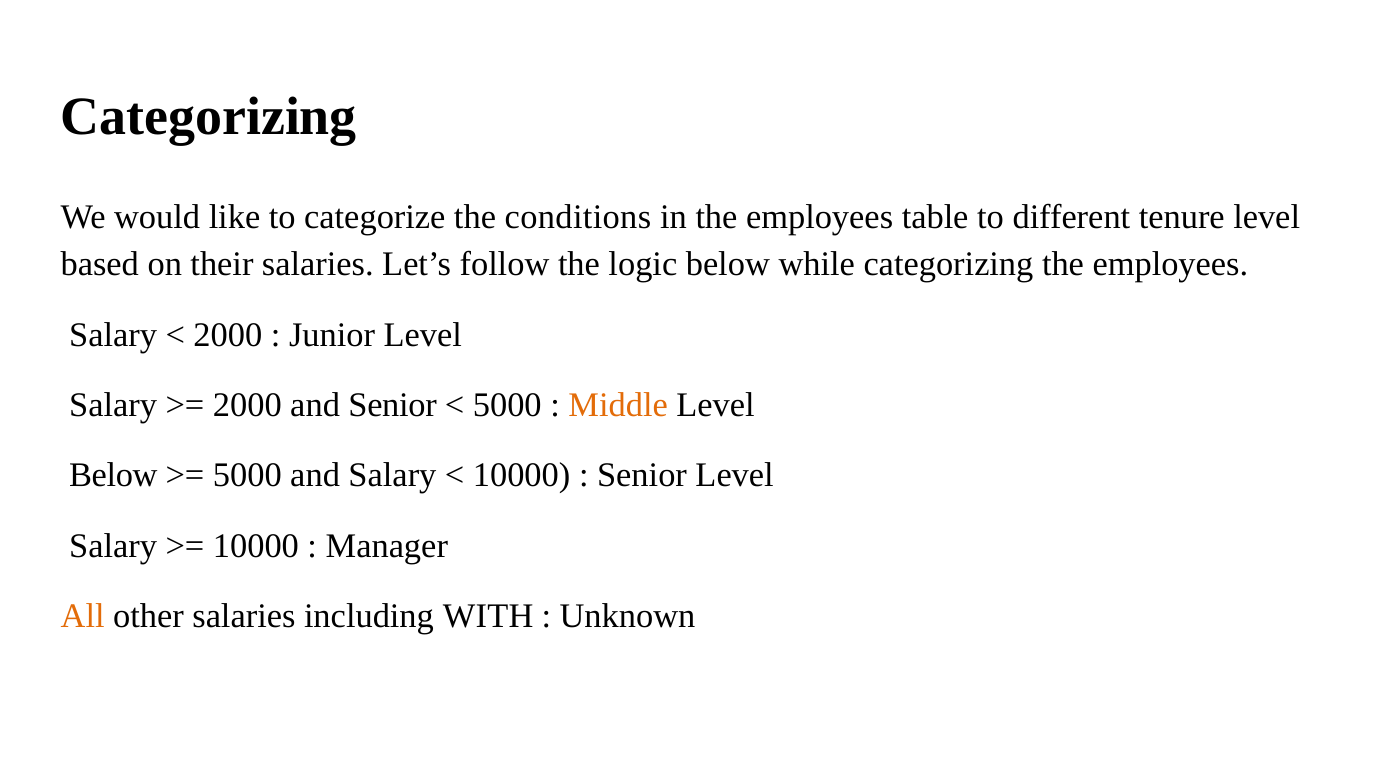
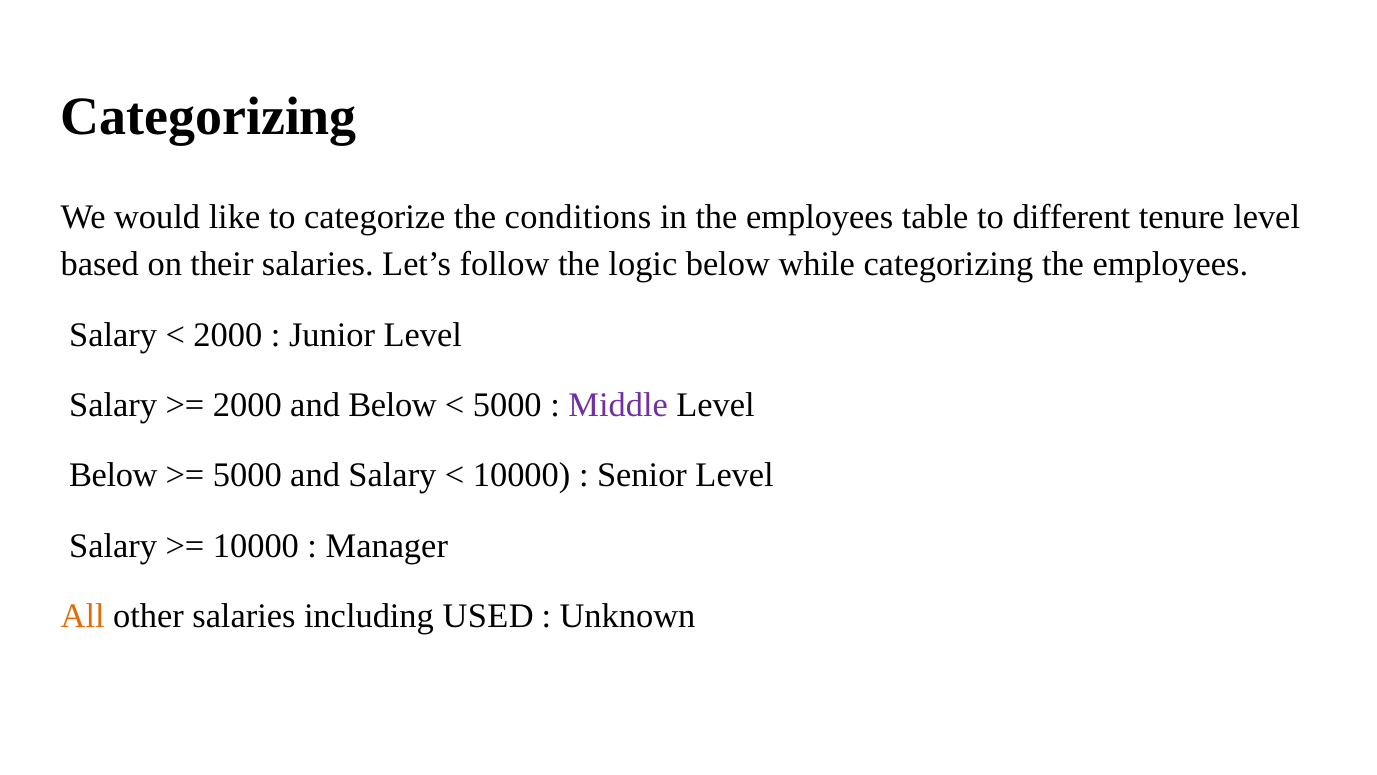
and Senior: Senior -> Below (393, 405)
Middle colour: orange -> purple (618, 405)
WITH: WITH -> USED (488, 616)
